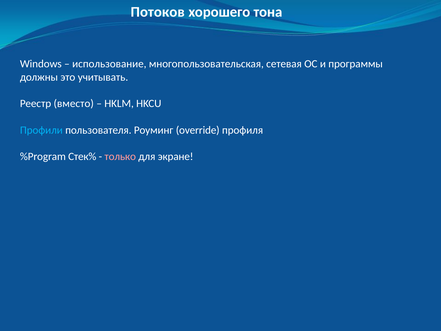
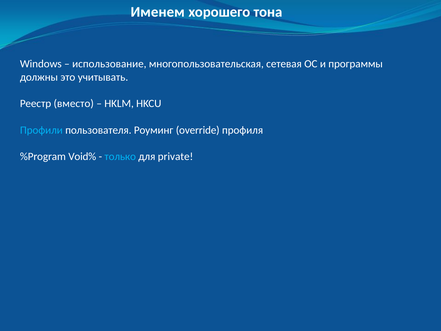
Потоков: Потоков -> Именем (158, 12)
Стек%: Стек% -> Void% (82, 156)
только colour: pink -> light blue (120, 156)
экране: экране -> private (176, 156)
